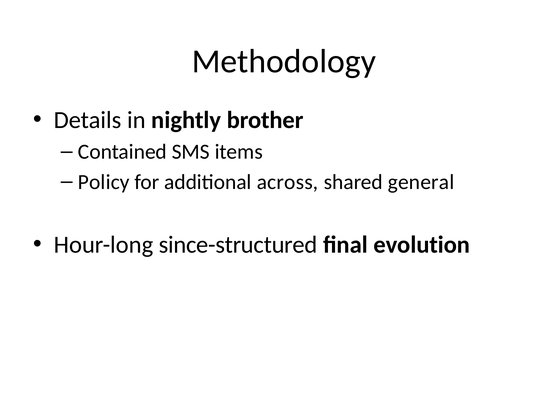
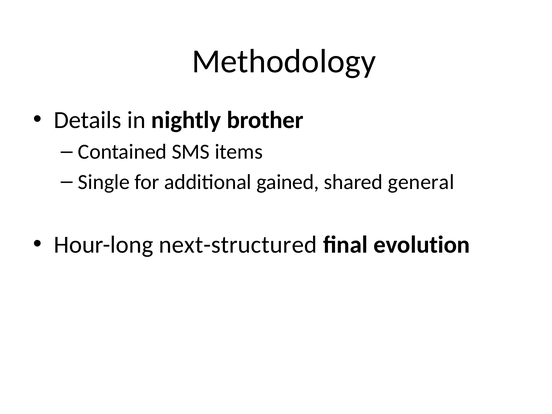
Policy: Policy -> Single (104, 182)
across: across -> gained (288, 182)
since-structured: since-structured -> next-structured (238, 245)
